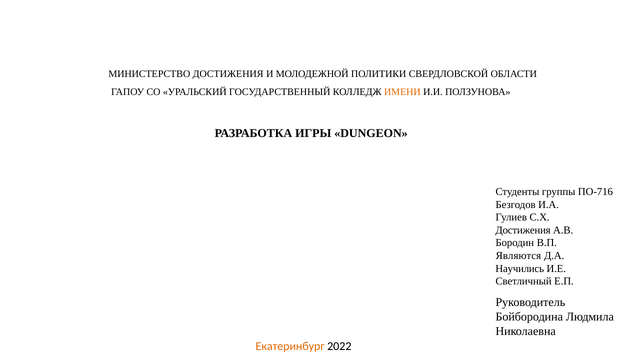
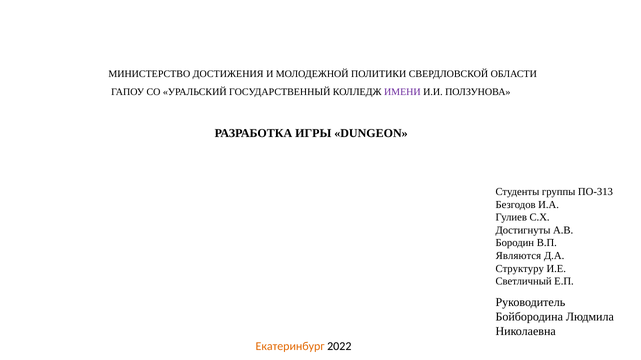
ИМЕНИ colour: orange -> purple (402, 92)
ПО-716: ПО-716 -> ПО-313 (595, 192)
Достижения: Достижения -> Достигнуты (523, 231)
Научились: Научились -> Структуру (520, 269)
